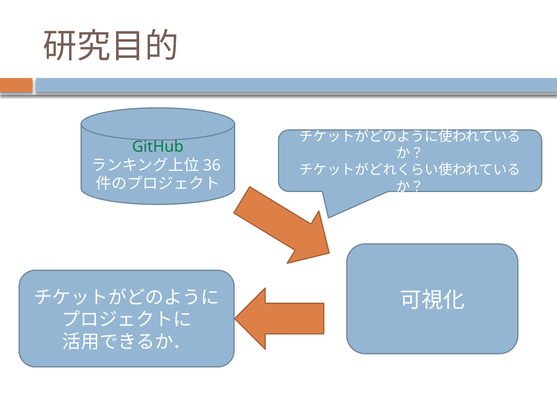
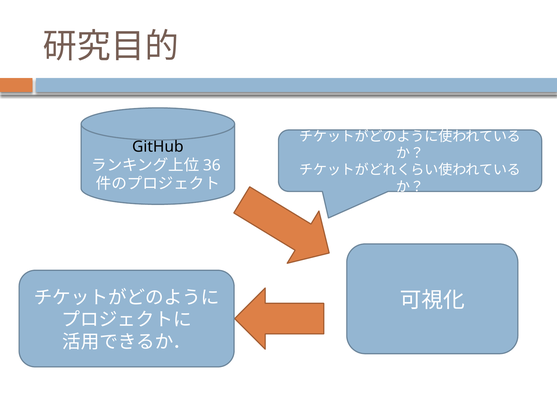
GitHub colour: green -> black (158, 147)
